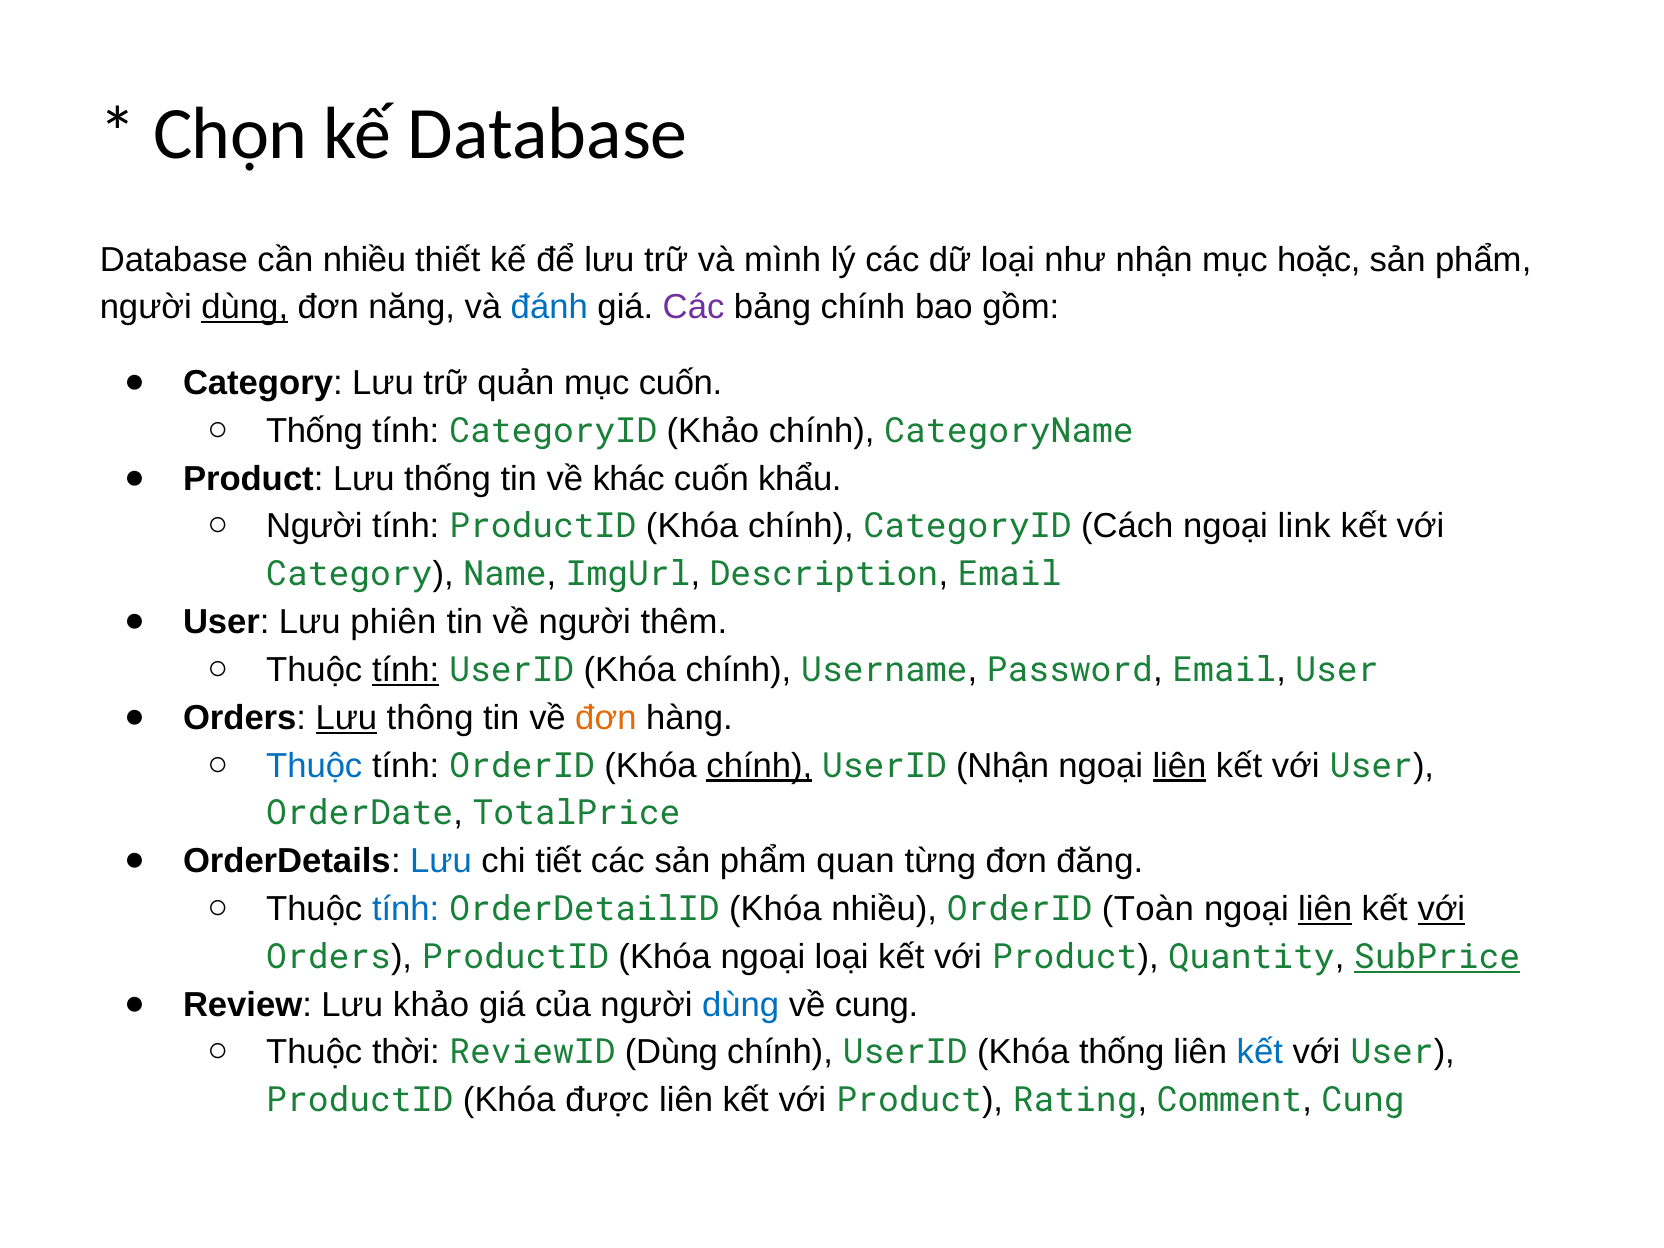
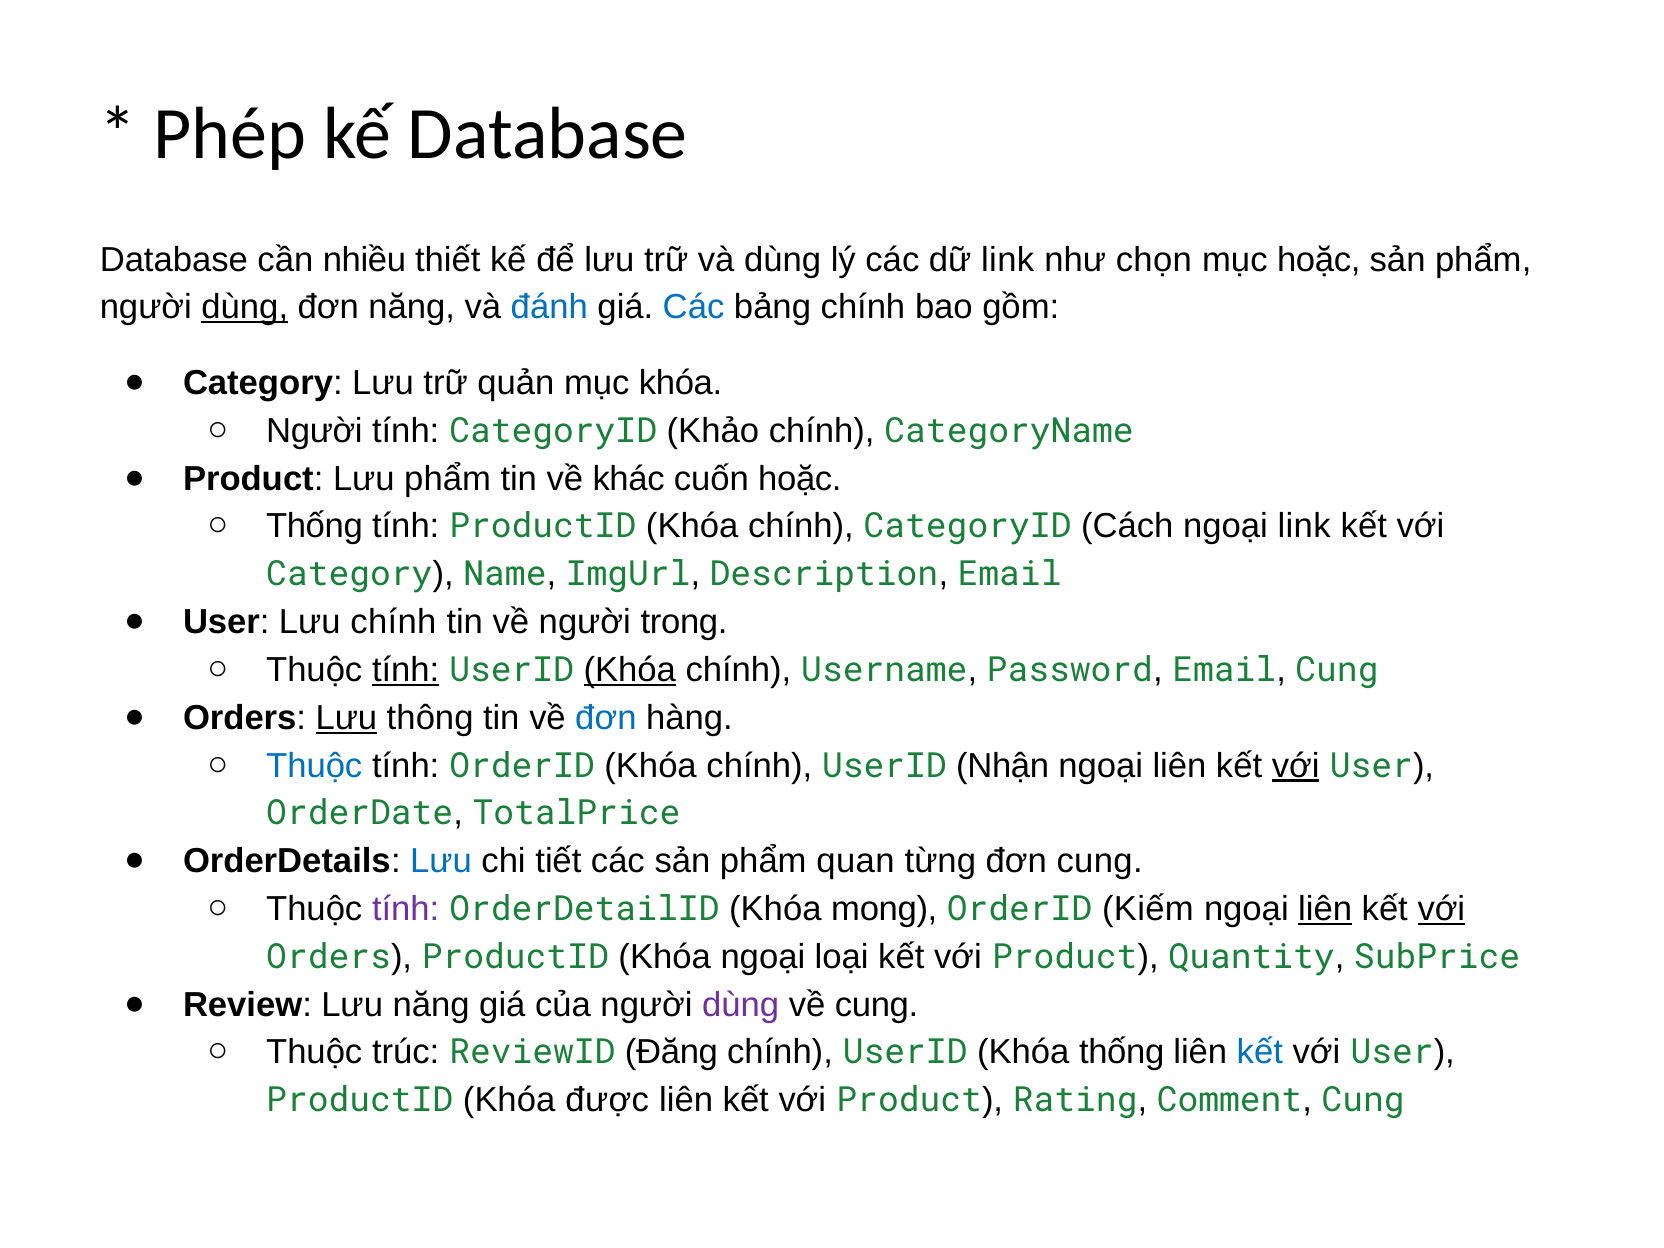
Chọn: Chọn -> Phép (230, 134)
và mình: mình -> dùng (783, 260)
dữ loại: loại -> link (1008, 260)
như nhận: nhận -> chọn (1154, 260)
Các colour: purple -> blue (694, 307)
mục cuốn: cuốn -> khóa (681, 383)
Thống: Thống -> Người (314, 431)
Lưu thống: thống -> phẩm (448, 479)
cuốn khẩu: khẩu -> hoặc (800, 479)
Người: Người -> Thống (314, 526)
Lưu phiên: phiên -> chính (393, 622)
thêm: thêm -> trong (684, 622)
Khóa underline: none -> present (630, 670)
Email User: User -> Cung (1337, 670)
đơn colour: orange -> blue (606, 718)
chính underline: present -> none (759, 766)
liên underline: present -> none (1179, 766)
với underline: none -> present (1296, 766)
đơn đăng: đăng -> cung (1100, 861)
tính colour: blue -> purple (406, 909)
Khóa nhiều: nhiều -> mong (884, 909)
Toàn: Toàn -> Kiếm (1148, 909)
SubPrice underline: present -> none (1437, 957)
Lưu khảo: khảo -> năng (431, 1005)
dùng colour: blue -> purple (741, 1005)
thời: thời -> trúc (406, 1053)
ReviewID Dùng: Dùng -> Đăng (671, 1053)
